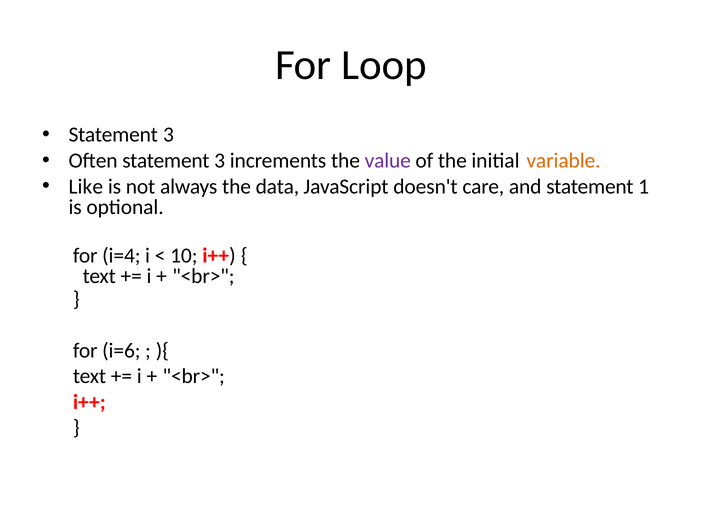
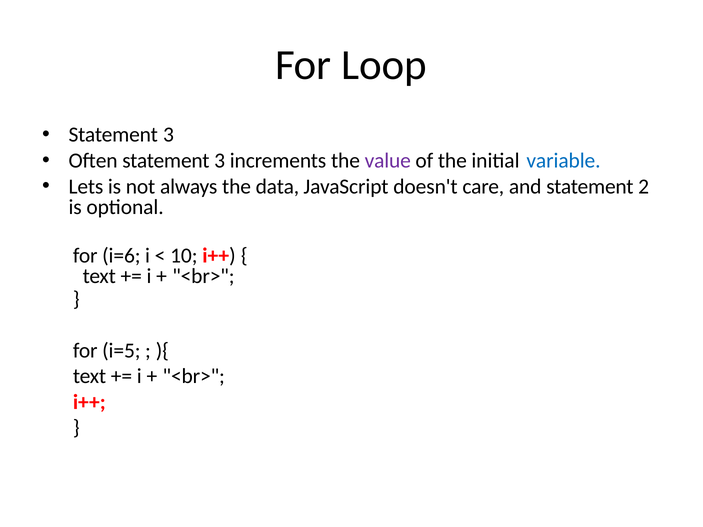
variable colour: orange -> blue (563, 161)
Like: Like -> Lets (86, 187)
1: 1 -> 2 (644, 187)
i=4: i=4 -> i=6 (121, 256)
i=6: i=6 -> i=5 (121, 351)
